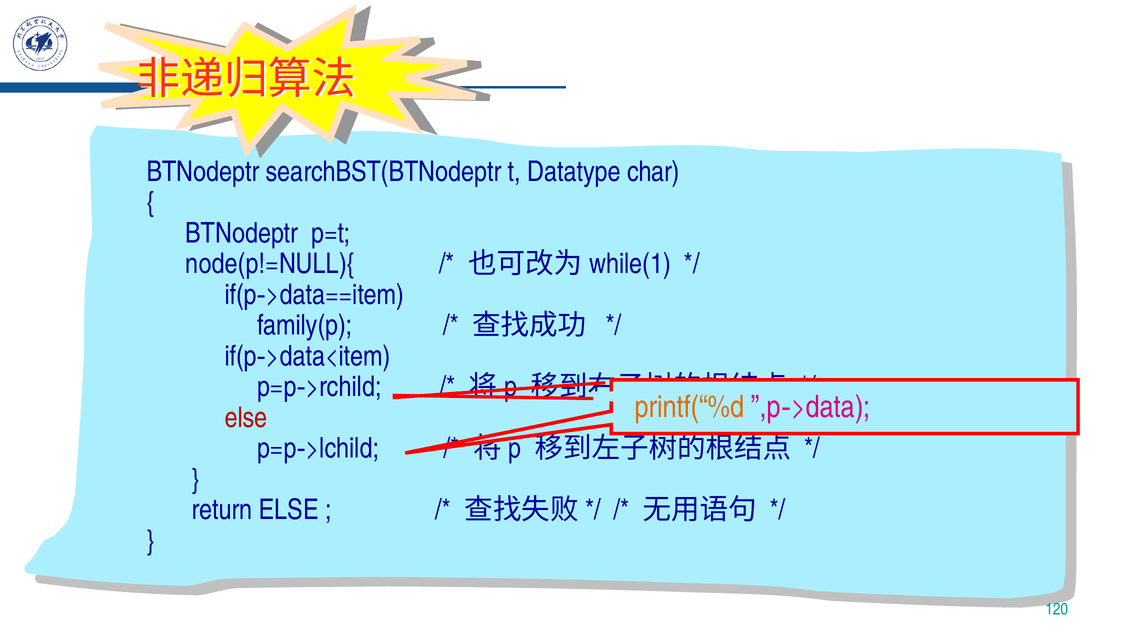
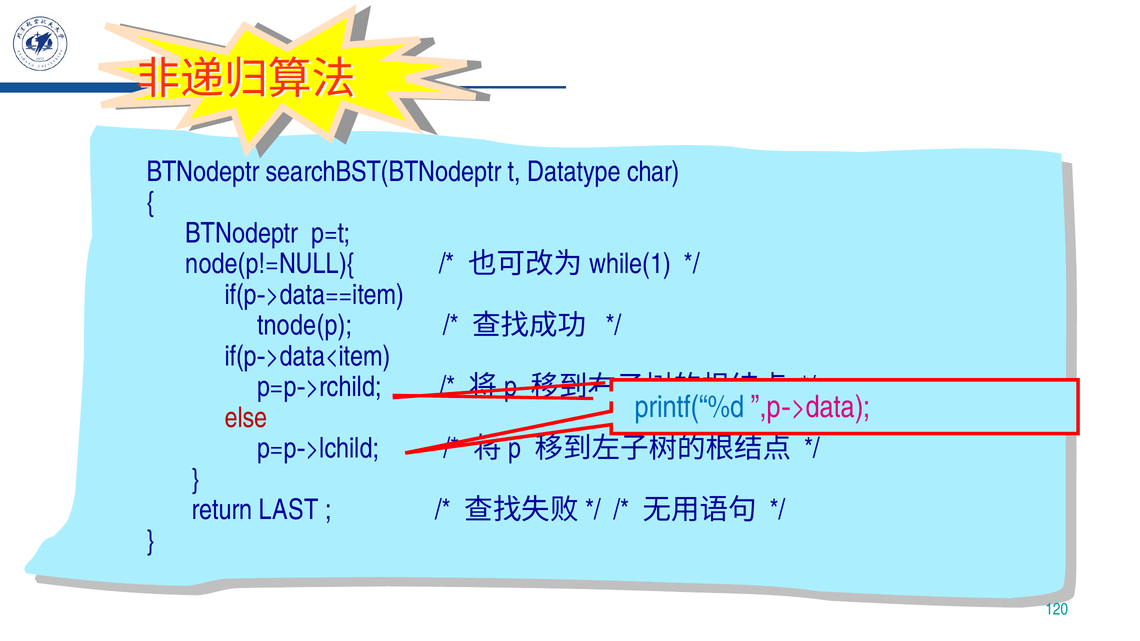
family(p: family(p -> tnode(p (305, 326)
printf(“%d colour: orange -> blue (690, 407)
return ELSE: ELSE -> LAST (289, 510)
